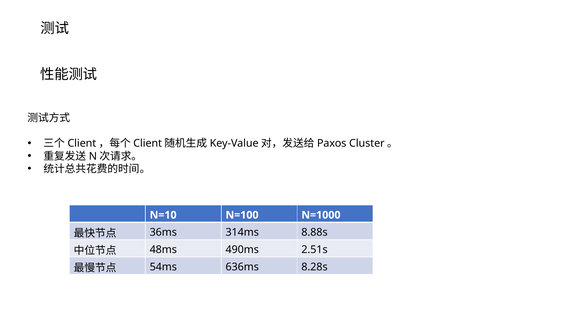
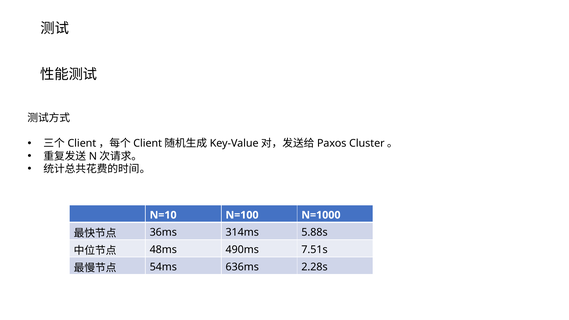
8.88s: 8.88s -> 5.88s (315, 232)
2.51s: 2.51s -> 7.51s (315, 250)
8.28s: 8.28s -> 2.28s (315, 267)
